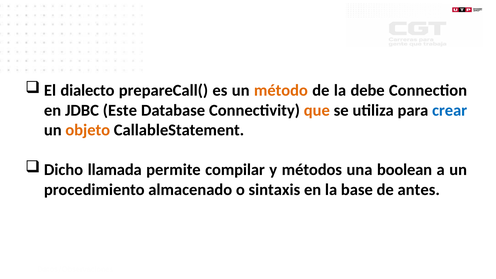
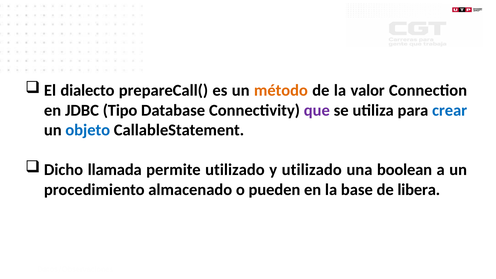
debe: debe -> valor (368, 90)
Este: Este -> Tipo (120, 110)
que colour: orange -> purple (317, 110)
objeto colour: orange -> blue (88, 130)
permite compilar: compilar -> utilizado (235, 170)
y métodos: métodos -> utilizado (312, 170)
sintaxis: sintaxis -> pueden (274, 190)
antes: antes -> libera (419, 190)
